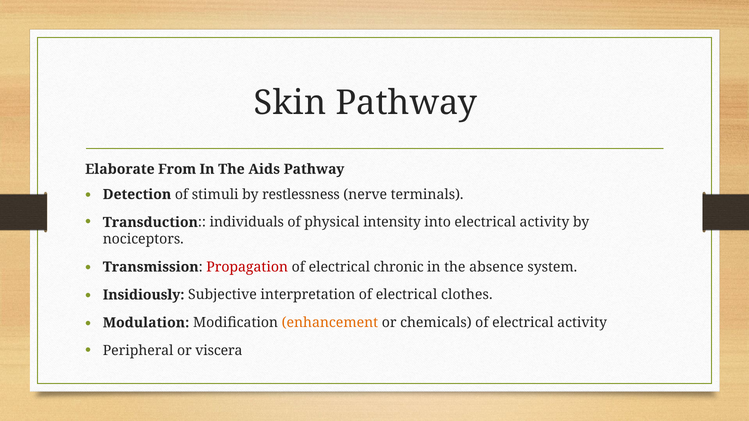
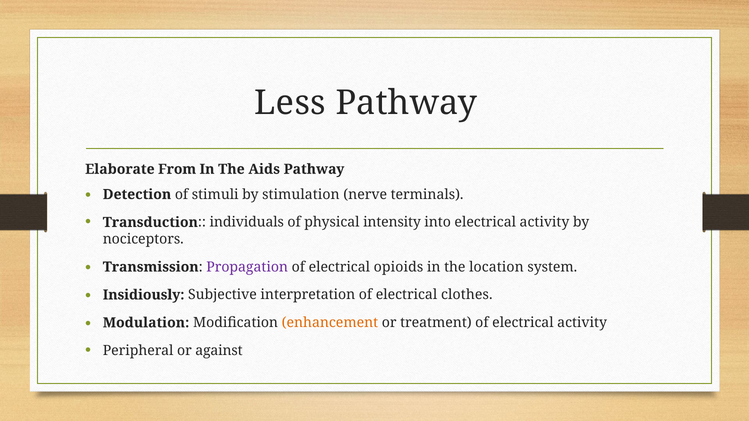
Skin: Skin -> Less (290, 103)
restlessness: restlessness -> stimulation (301, 195)
Propagation colour: red -> purple (247, 267)
chronic: chronic -> opioids (398, 267)
absence: absence -> location (496, 267)
chemicals: chemicals -> treatment (436, 323)
viscera: viscera -> against (219, 351)
